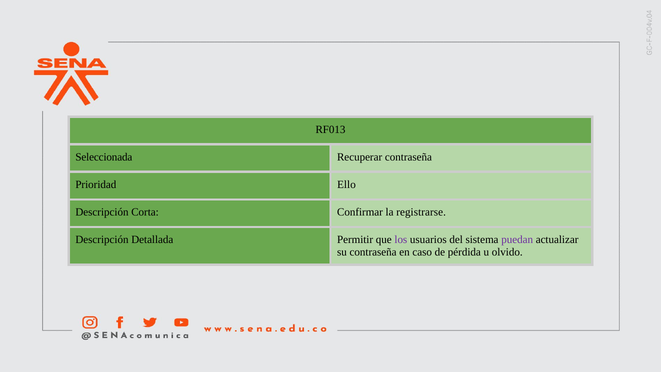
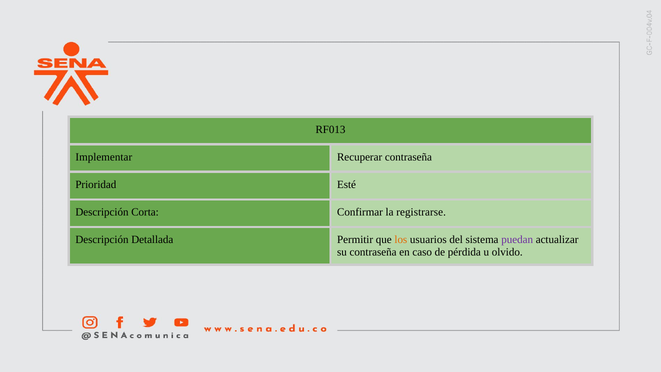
Seleccionada: Seleccionada -> Implementar (104, 157)
Ello: Ello -> Esté (347, 185)
los colour: purple -> orange (401, 240)
